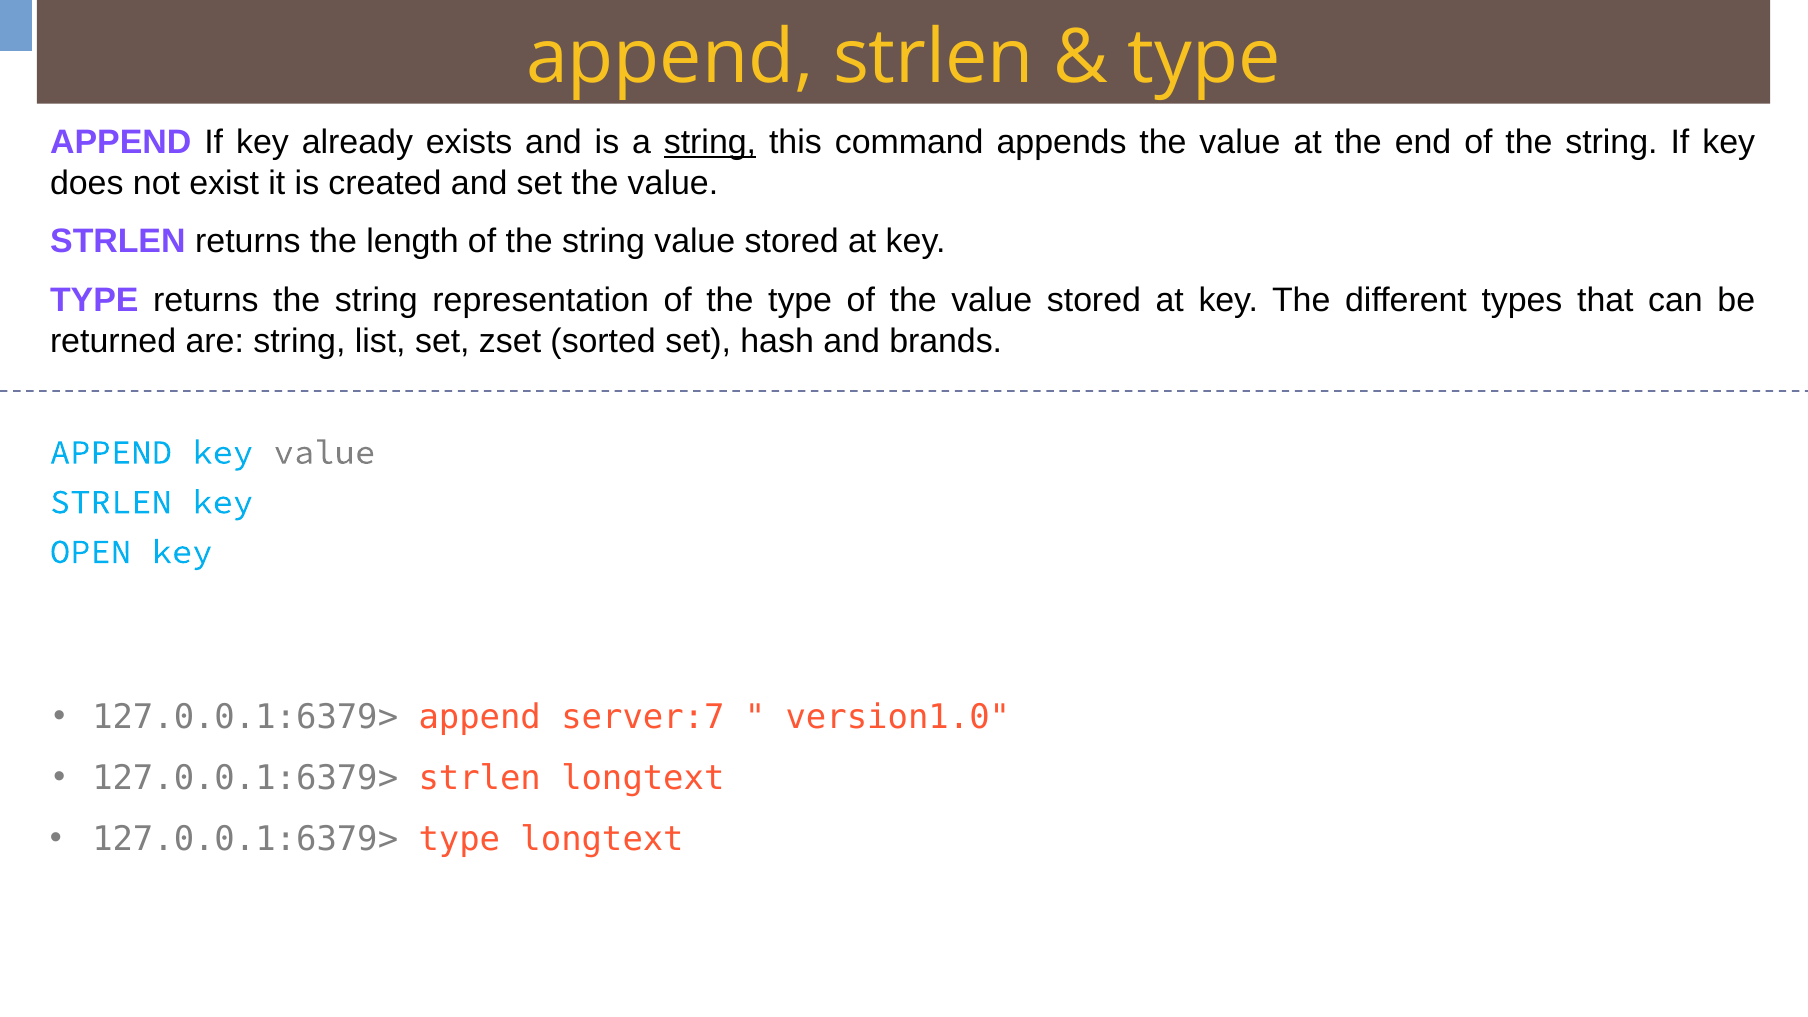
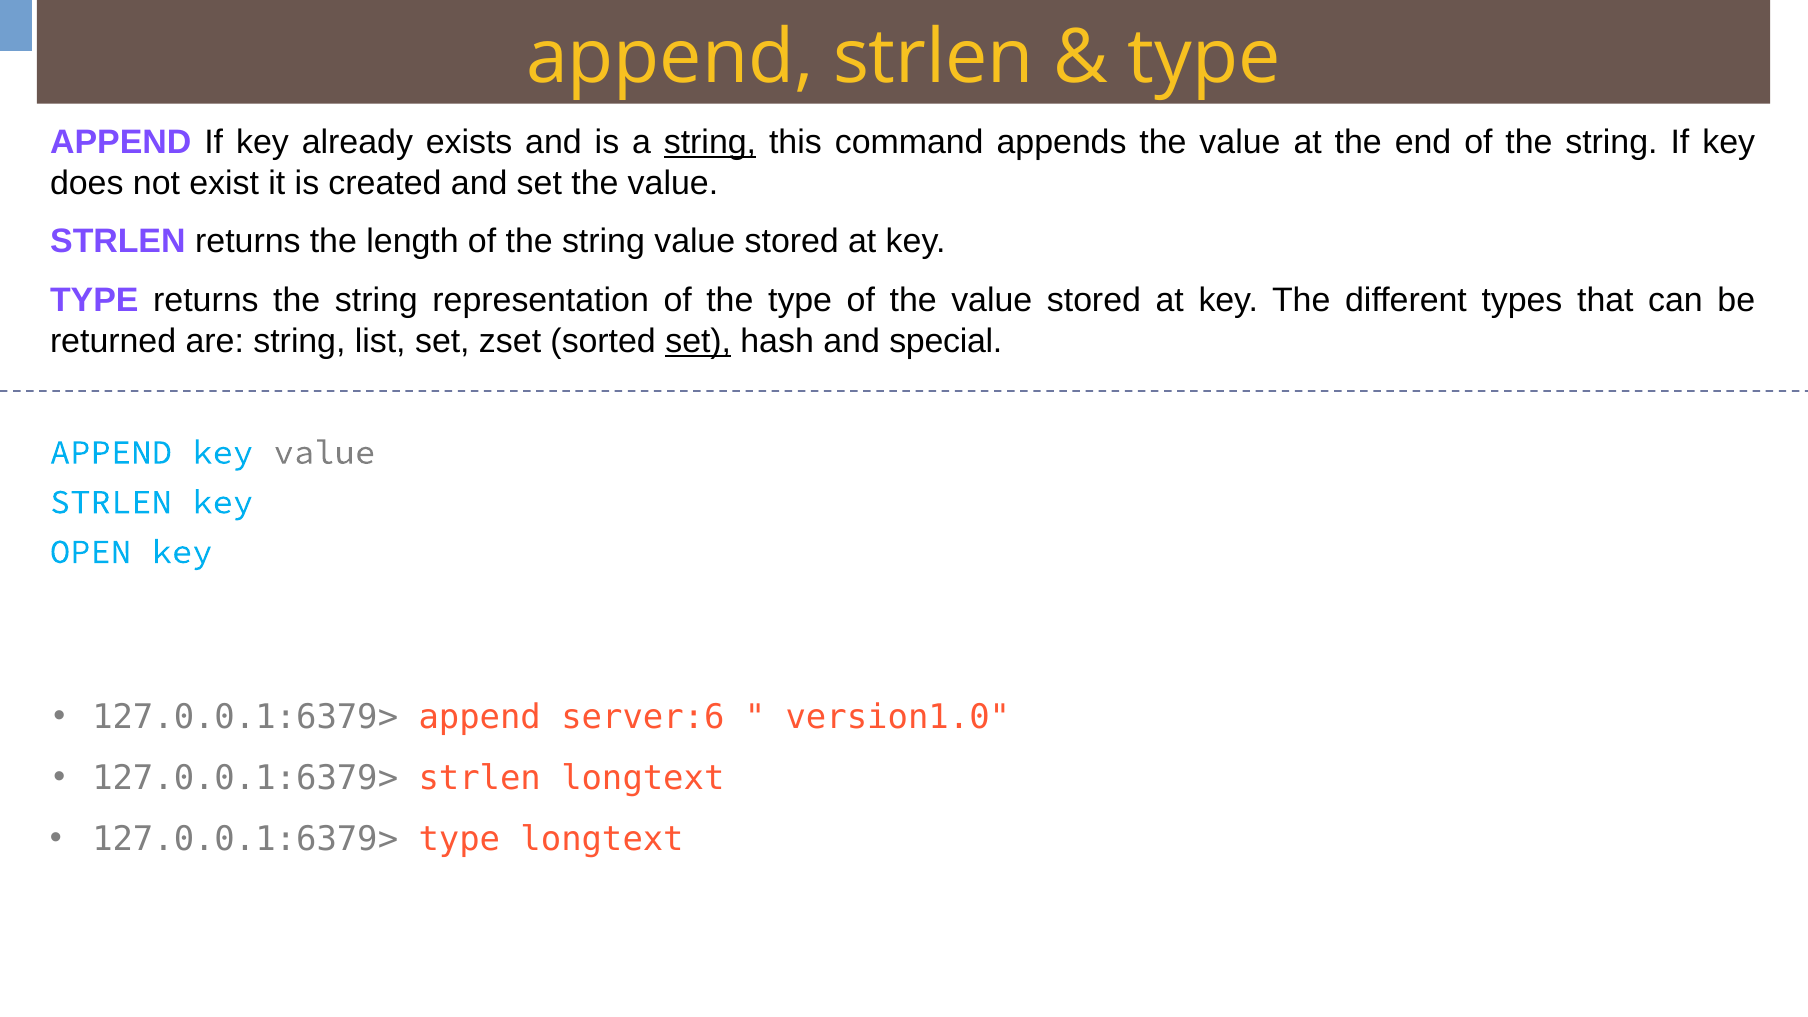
set underline: none -> present (698, 341)
brands: brands -> special (946, 341)
server:7: server:7 -> server:6 (643, 717)
